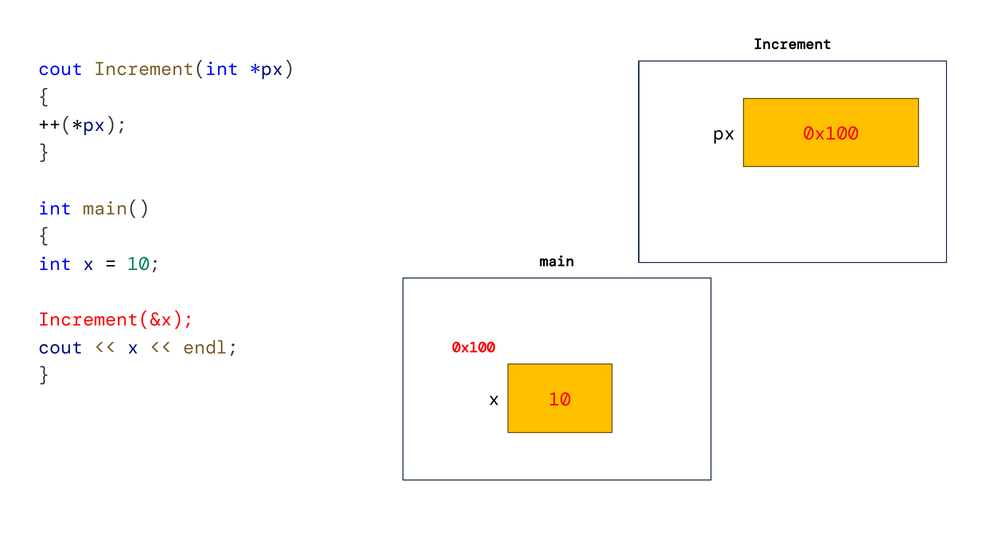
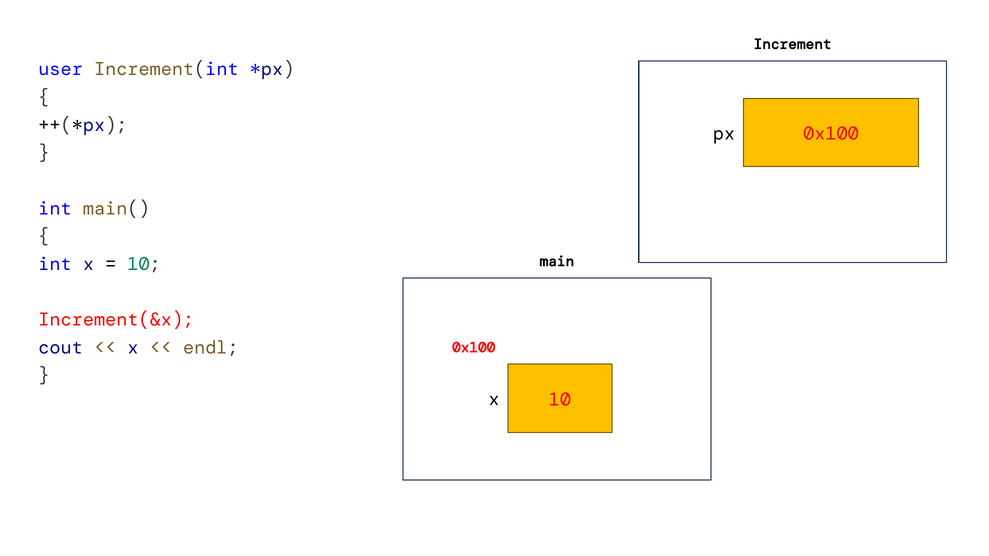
cout: cout -> user (61, 69)
